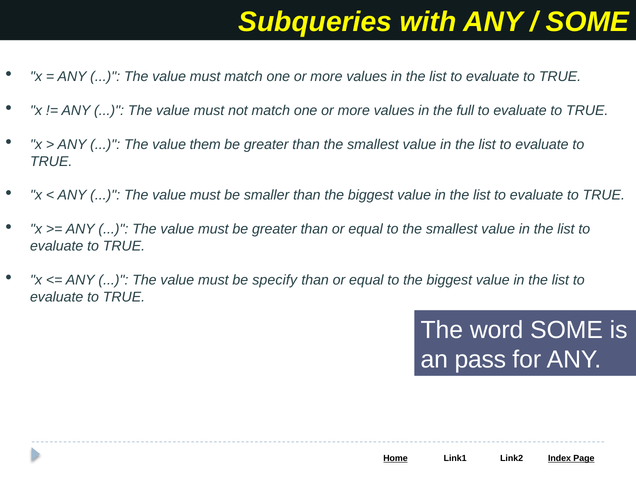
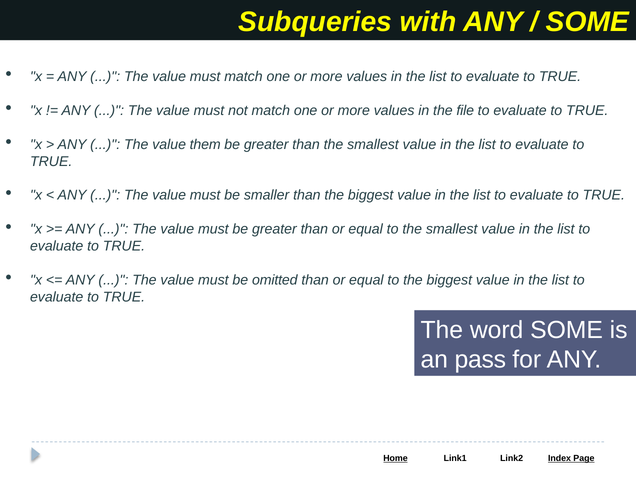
full: full -> file (465, 111)
specify: specify -> omitted (275, 280)
